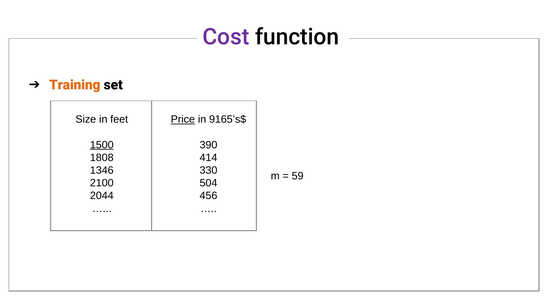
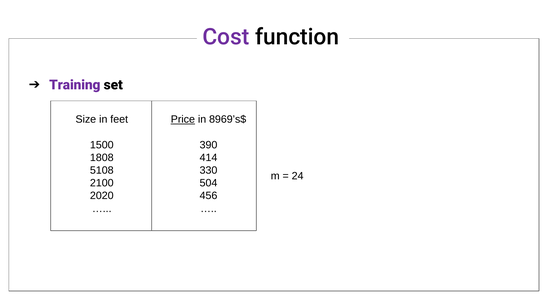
Training colour: orange -> purple (75, 85)
9165’s$: 9165’s$ -> 8969’s$ (228, 119)
1500 underline: present -> none (102, 145)
1346: 1346 -> 5108 (102, 170)
59: 59 -> 24 (298, 176)
2044: 2044 -> 2020 (102, 196)
